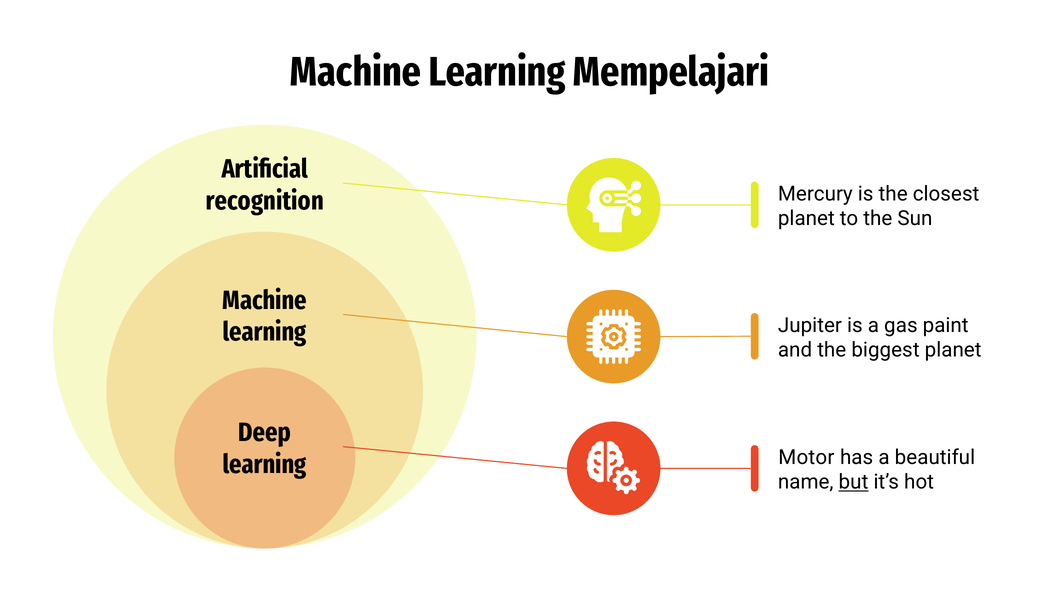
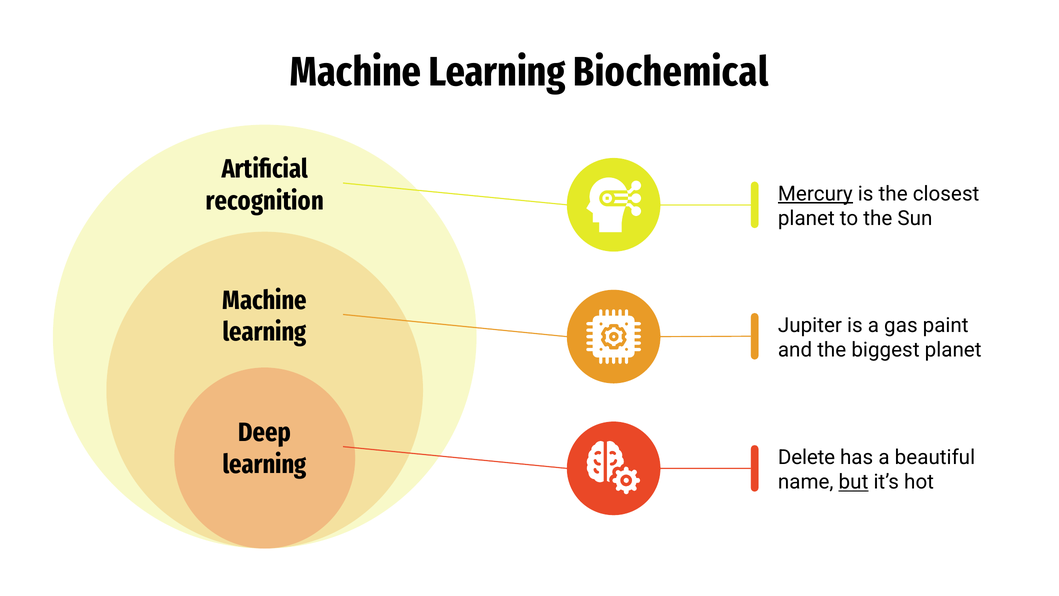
Mempelajari: Mempelajari -> Biochemical (671, 72)
Mercury underline: none -> present (815, 194)
Motor: Motor -> Delete (807, 457)
